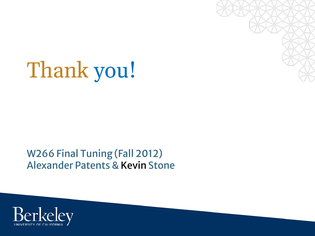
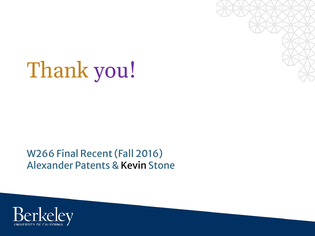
you colour: blue -> purple (115, 70)
Tuning: Tuning -> Recent (96, 154)
2012: 2012 -> 2016 (149, 154)
